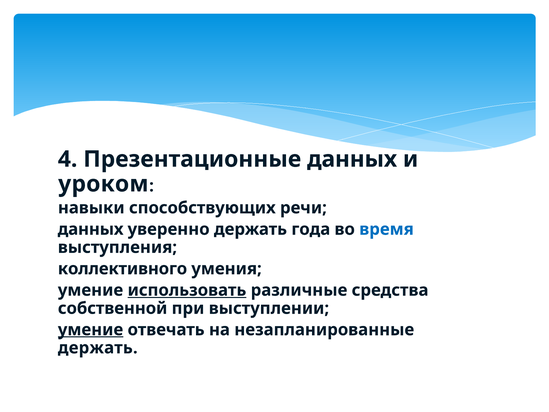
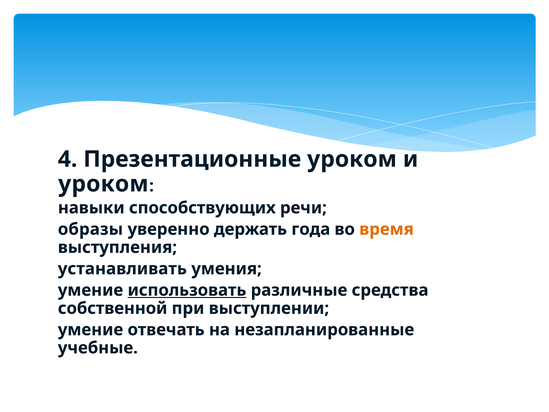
Презентационные данных: данных -> уроком (352, 159)
данных: данных -> образы (90, 229)
время colour: blue -> orange (387, 229)
коллективного: коллективного -> устанавливать (122, 269)
умение underline: present -> none (91, 330)
держать: держать -> учебные (98, 348)
